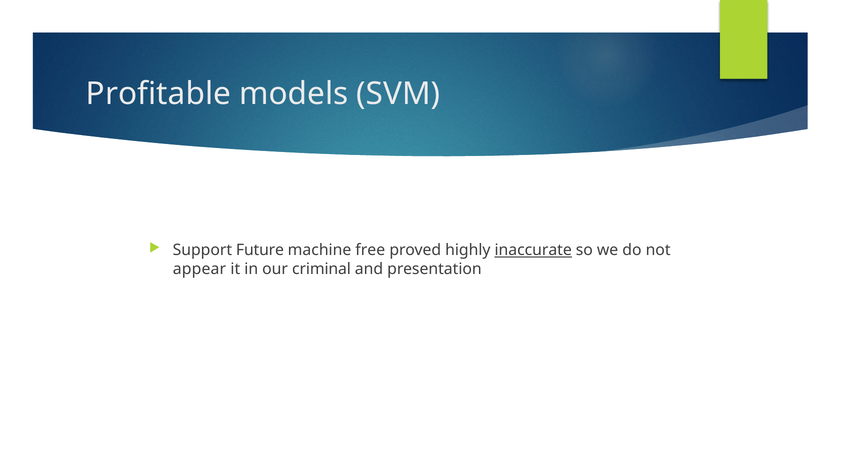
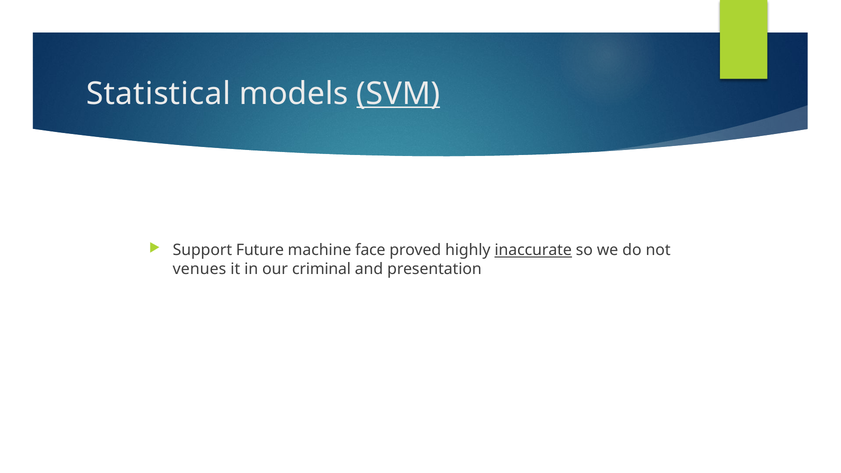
Profitable: Profitable -> Statistical (158, 94)
SVM underline: none -> present (398, 94)
free: free -> face (370, 250)
appear: appear -> venues (199, 269)
